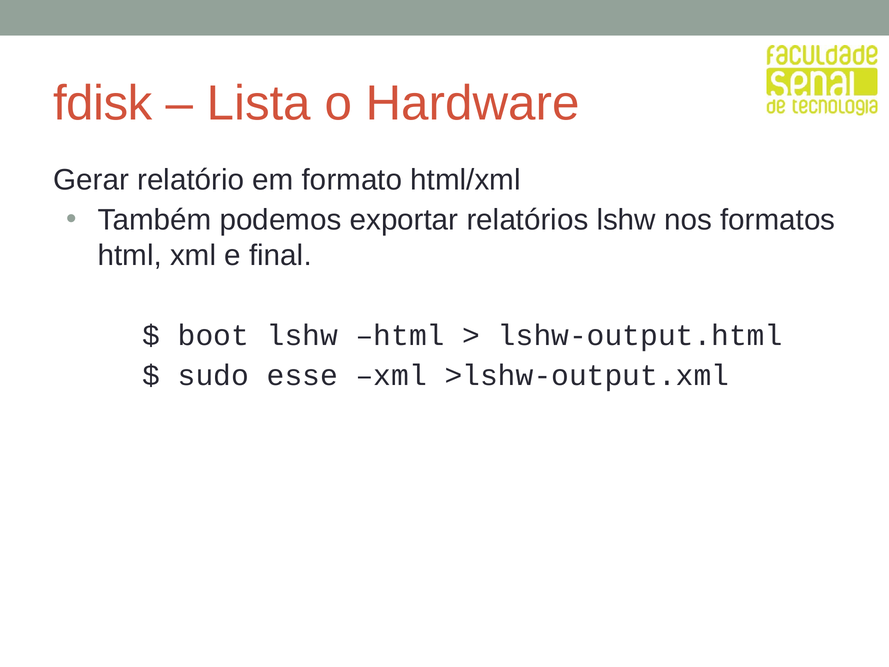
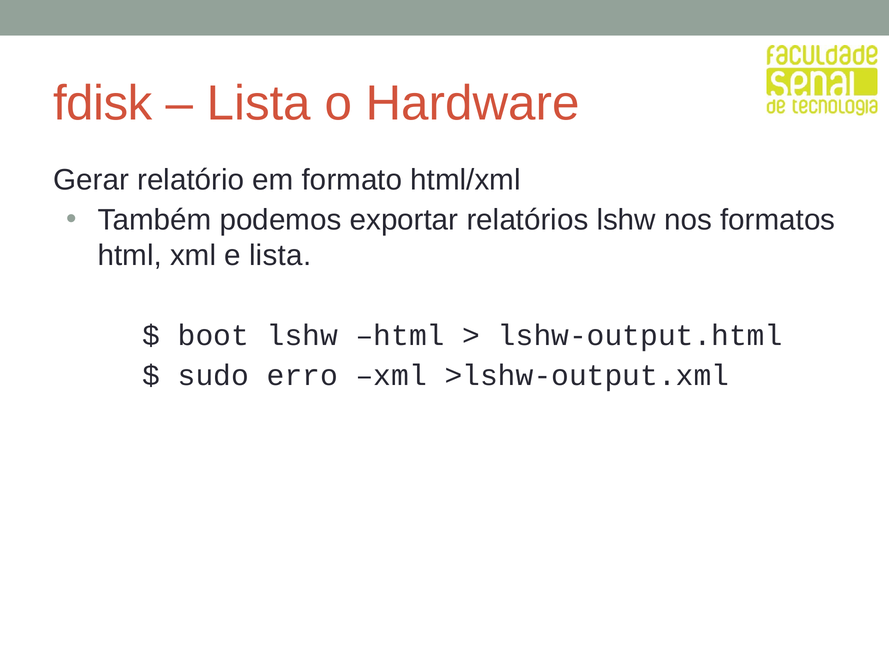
e final: final -> lista (280, 255)
esse: esse -> erro (302, 375)
